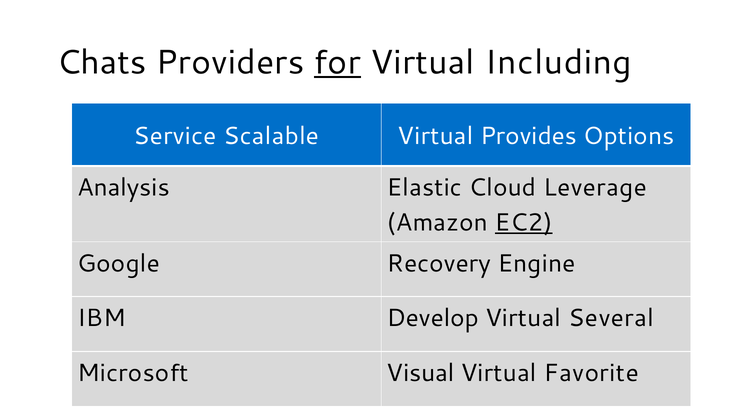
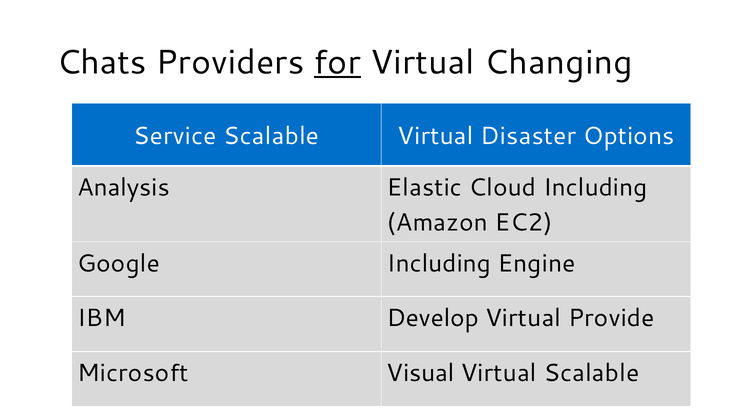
Including: Including -> Changing (559, 62)
Provides: Provides -> Disaster (528, 136)
Cloud Leverage: Leverage -> Including (595, 187)
EC2 underline: present -> none (524, 222)
Google Recovery: Recovery -> Including (439, 263)
Several: Several -> Provide (611, 318)
Virtual Favorite: Favorite -> Scalable (591, 373)
